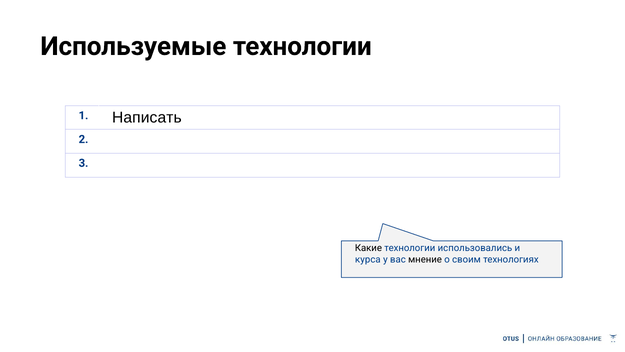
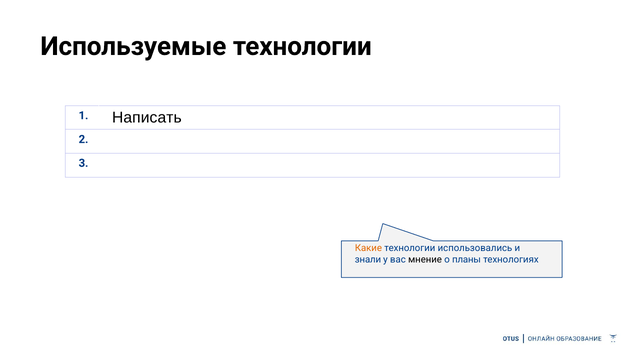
Какие colour: black -> orange (368, 248)
курса: курса -> знали (368, 259)
своим: своим -> планы (467, 259)
